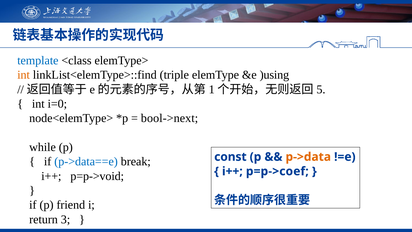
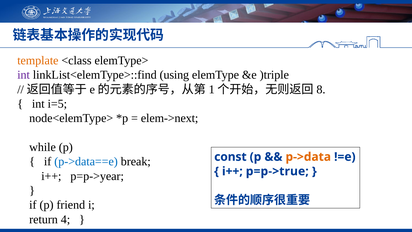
template colour: blue -> orange (38, 60)
int colour: orange -> purple (24, 75)
triple: triple -> using (174, 75)
)using: )using -> )triple (274, 75)
5: 5 -> 8 (321, 89)
i=0: i=0 -> i=5 (57, 104)
bool->next: bool->next -> elem->next (170, 118)
p=p->coef: p=p->coef -> p=p->true (277, 171)
p=p->void: p=p->void -> p=p->year (97, 176)
3: 3 -> 4 (65, 219)
